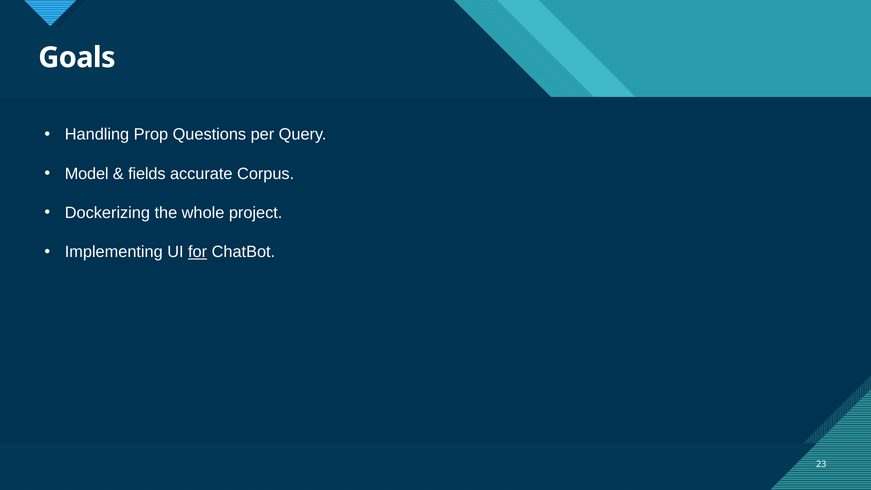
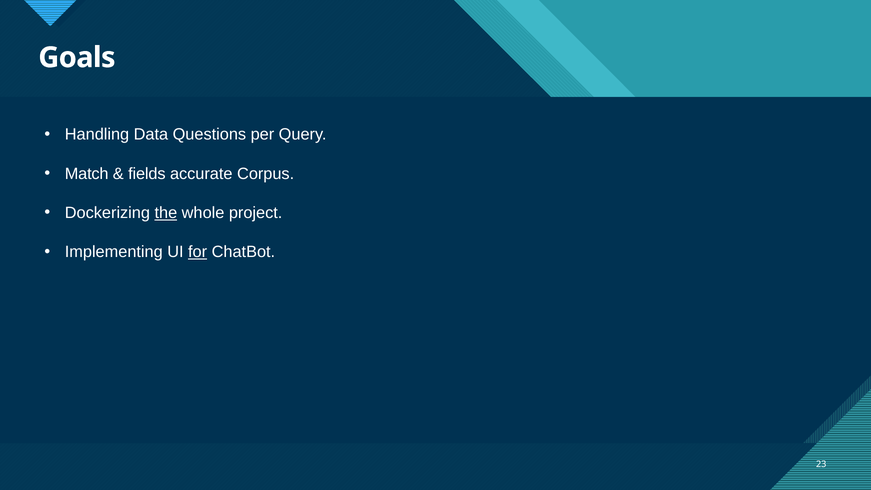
Prop: Prop -> Data (151, 134)
Model: Model -> Match (87, 174)
the underline: none -> present (166, 213)
